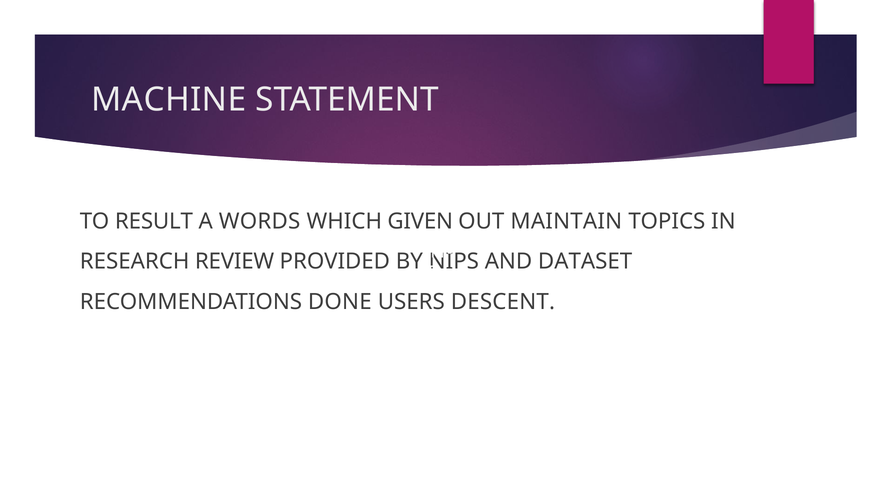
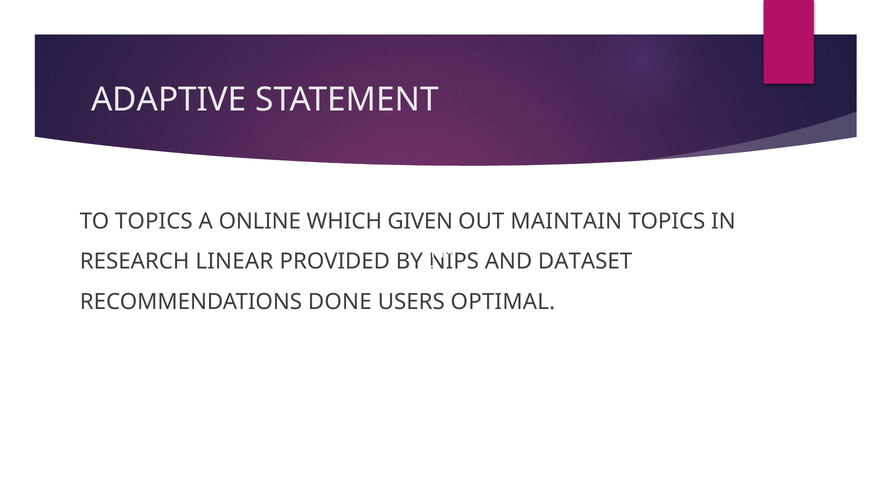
MACHINE: MACHINE -> ADAPTIVE (169, 99)
TO RESULT: RESULT -> TOPICS (154, 221)
WORDS: WORDS -> ONLINE (260, 221)
REVIEW: REVIEW -> LINEAR (234, 262)
DESCENT: DESCENT -> OPTIMAL (503, 302)
